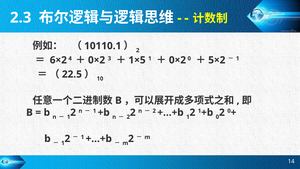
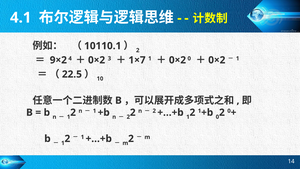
2.3: 2.3 -> 4.1 (21, 18)
6×2: 6×2 -> 9×2 (58, 60)
1×5: 1×5 -> 1×7 (137, 60)
5×2: 5×2 -> 0×2 (217, 60)
